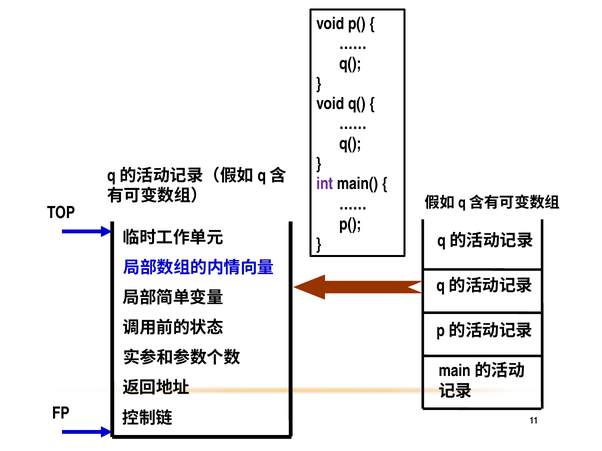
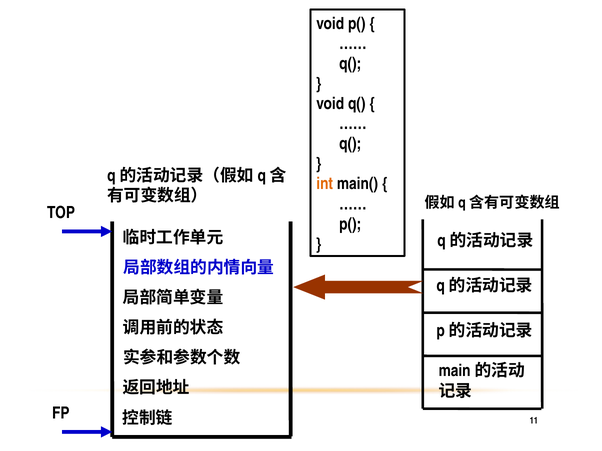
int colour: purple -> orange (325, 184)
